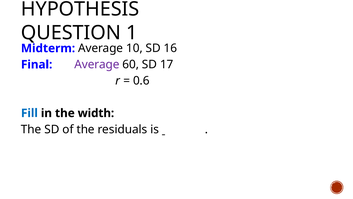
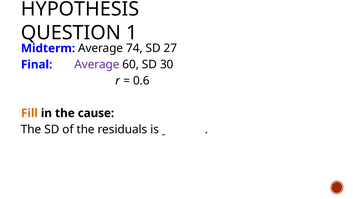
10: 10 -> 74 (134, 48)
16: 16 -> 27 (170, 48)
17: 17 -> 30 (167, 64)
Fill colour: blue -> orange (29, 113)
width: width -> cause (96, 113)
